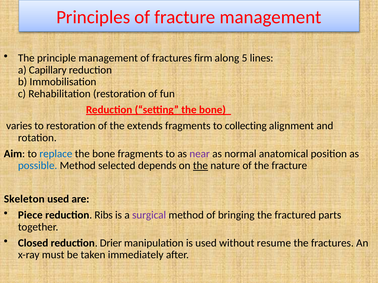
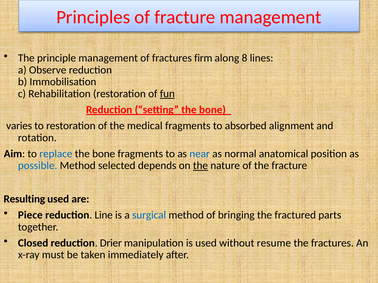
5: 5 -> 8 (245, 58)
Capillary: Capillary -> Observe (48, 70)
fun underline: none -> present (167, 94)
extends: extends -> medical (145, 126)
collecting: collecting -> absorbed (246, 126)
near colour: purple -> blue (200, 154)
Skeleton: Skeleton -> Resulting (24, 199)
Ribs: Ribs -> Line (104, 215)
surgical colour: purple -> blue (149, 215)
